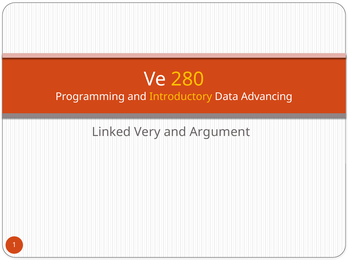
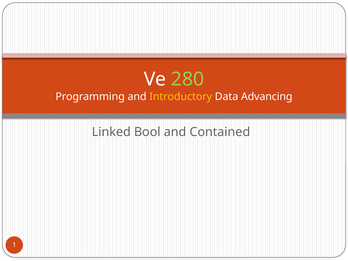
280 colour: yellow -> light green (188, 79)
Very: Very -> Bool (147, 132)
Argument: Argument -> Contained (220, 132)
